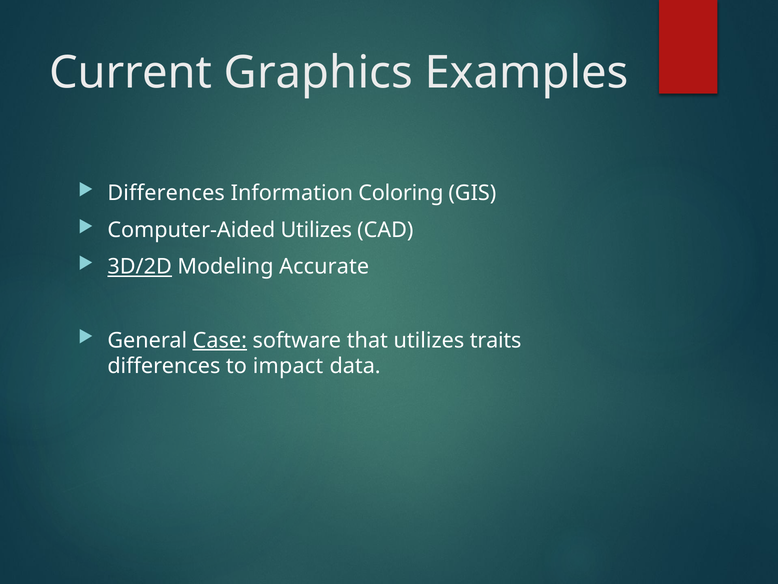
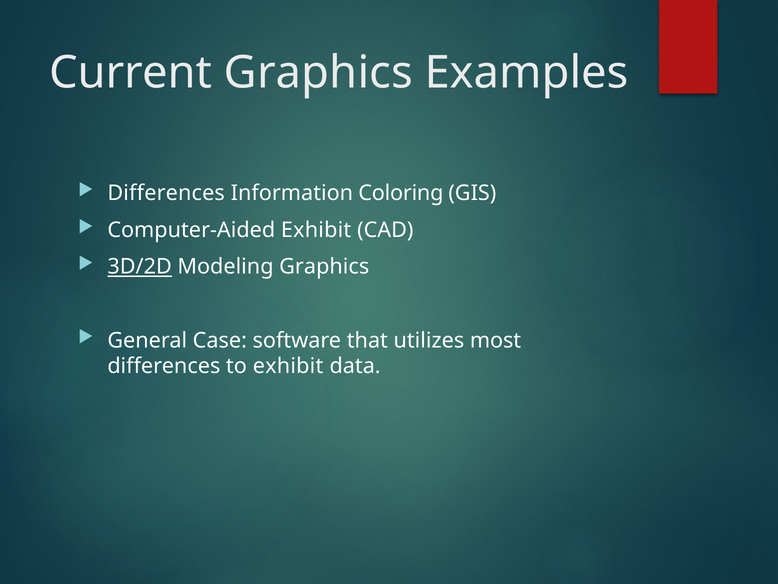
Computer-Aided Utilizes: Utilizes -> Exhibit (316, 230)
Modeling Accurate: Accurate -> Graphics (324, 267)
Case underline: present -> none (220, 340)
traits: traits -> most (496, 340)
to impact: impact -> exhibit (288, 366)
